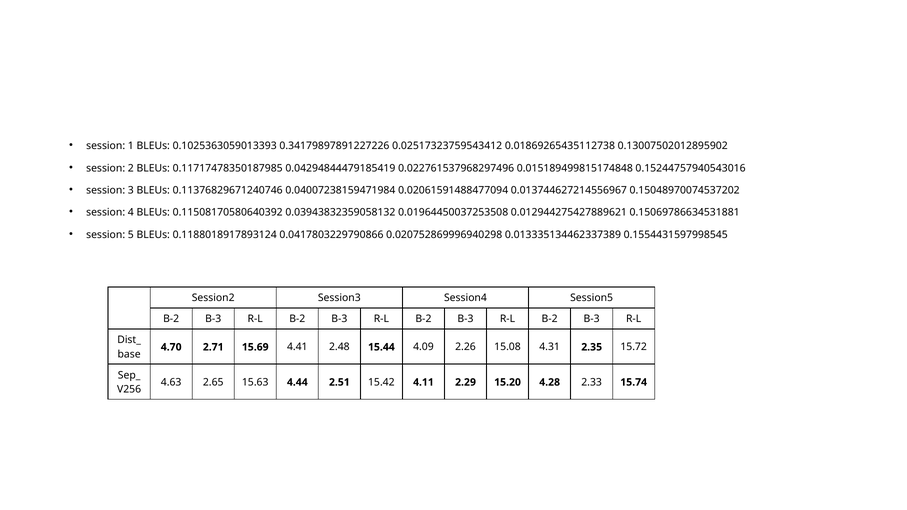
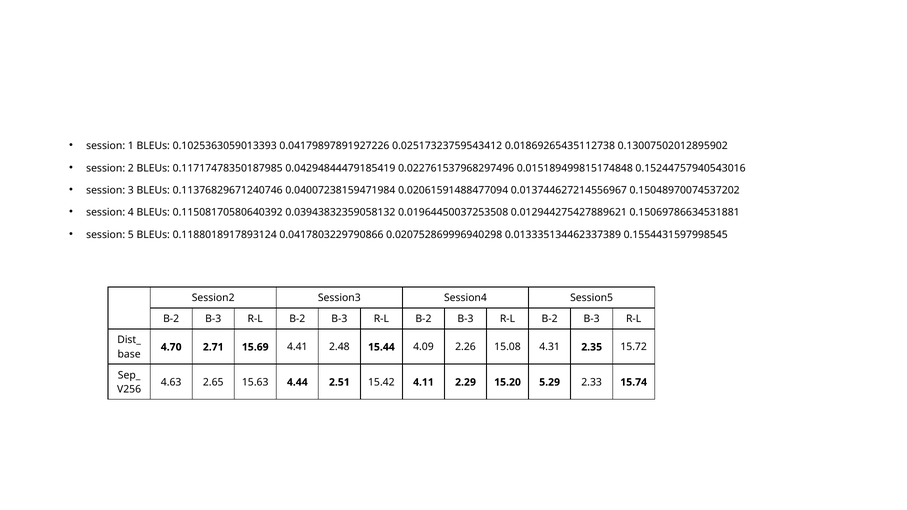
0.34179897891227226: 0.34179897891227226 -> 0.04179897891927226 (334, 146)
4.28: 4.28 -> 5.29 (550, 382)
